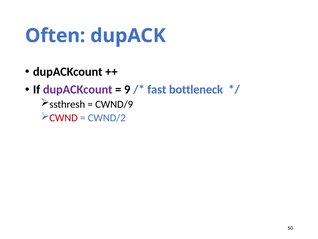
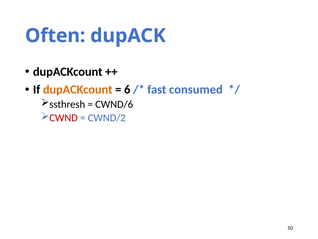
dupACKcount colour: purple -> orange (78, 89)
9: 9 -> 6 (127, 89)
bottleneck: bottleneck -> consumed (196, 89)
CWND/9: CWND/9 -> CWND/6 (114, 104)
